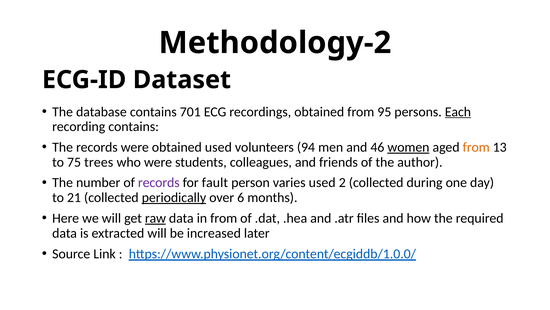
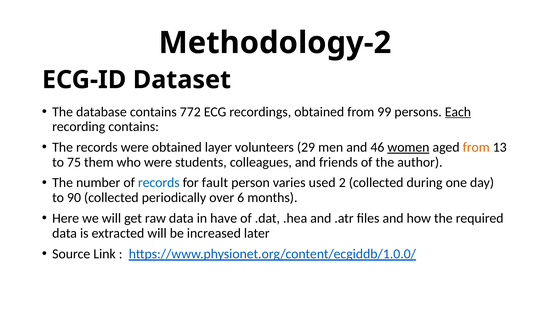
701: 701 -> 772 (190, 112)
95: 95 -> 99 (384, 112)
obtained used: used -> layer (218, 147)
94: 94 -> 29 (306, 147)
trees: trees -> them (99, 162)
records colour: purple -> blue (159, 182)
21: 21 -> 90 (74, 197)
periodically underline: present -> none (174, 197)
raw underline: present -> none (155, 218)
in from: from -> have (224, 218)
